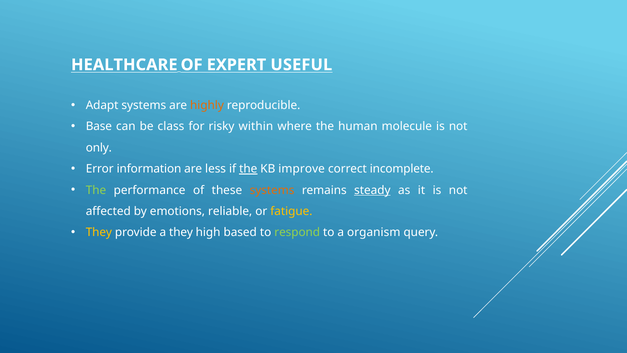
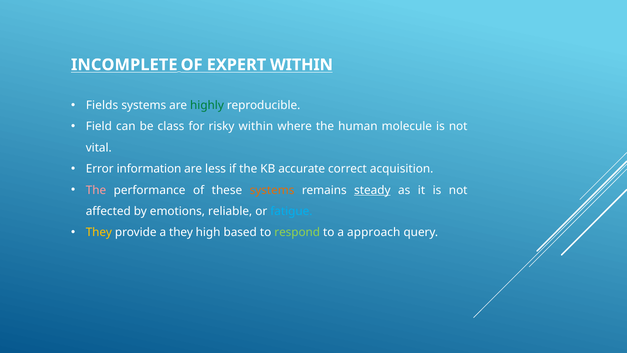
HEALTHCARE: HEALTHCARE -> INCOMPLETE (124, 65)
EXPERT USEFUL: USEFUL -> WITHIN (301, 65)
Adapt: Adapt -> Fields (102, 105)
highly colour: orange -> green (207, 105)
Base: Base -> Field (99, 126)
only: only -> vital (99, 148)
the underline: present -> none (248, 169)
improve: improve -> accurate (302, 169)
incomplete: incomplete -> acquisition (402, 169)
The colour: light green -> pink (96, 190)
fatigue colour: yellow -> light blue (291, 211)
organism: organism -> approach (374, 232)
